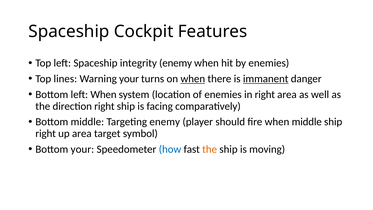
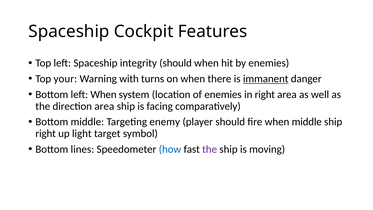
integrity enemy: enemy -> should (176, 63)
lines: lines -> your (65, 79)
Warning your: your -> with (129, 79)
when underline: present -> none (193, 79)
direction right: right -> area (104, 106)
up area: area -> light (82, 133)
Bottom your: your -> lines (82, 149)
the colour: orange -> purple (210, 149)
